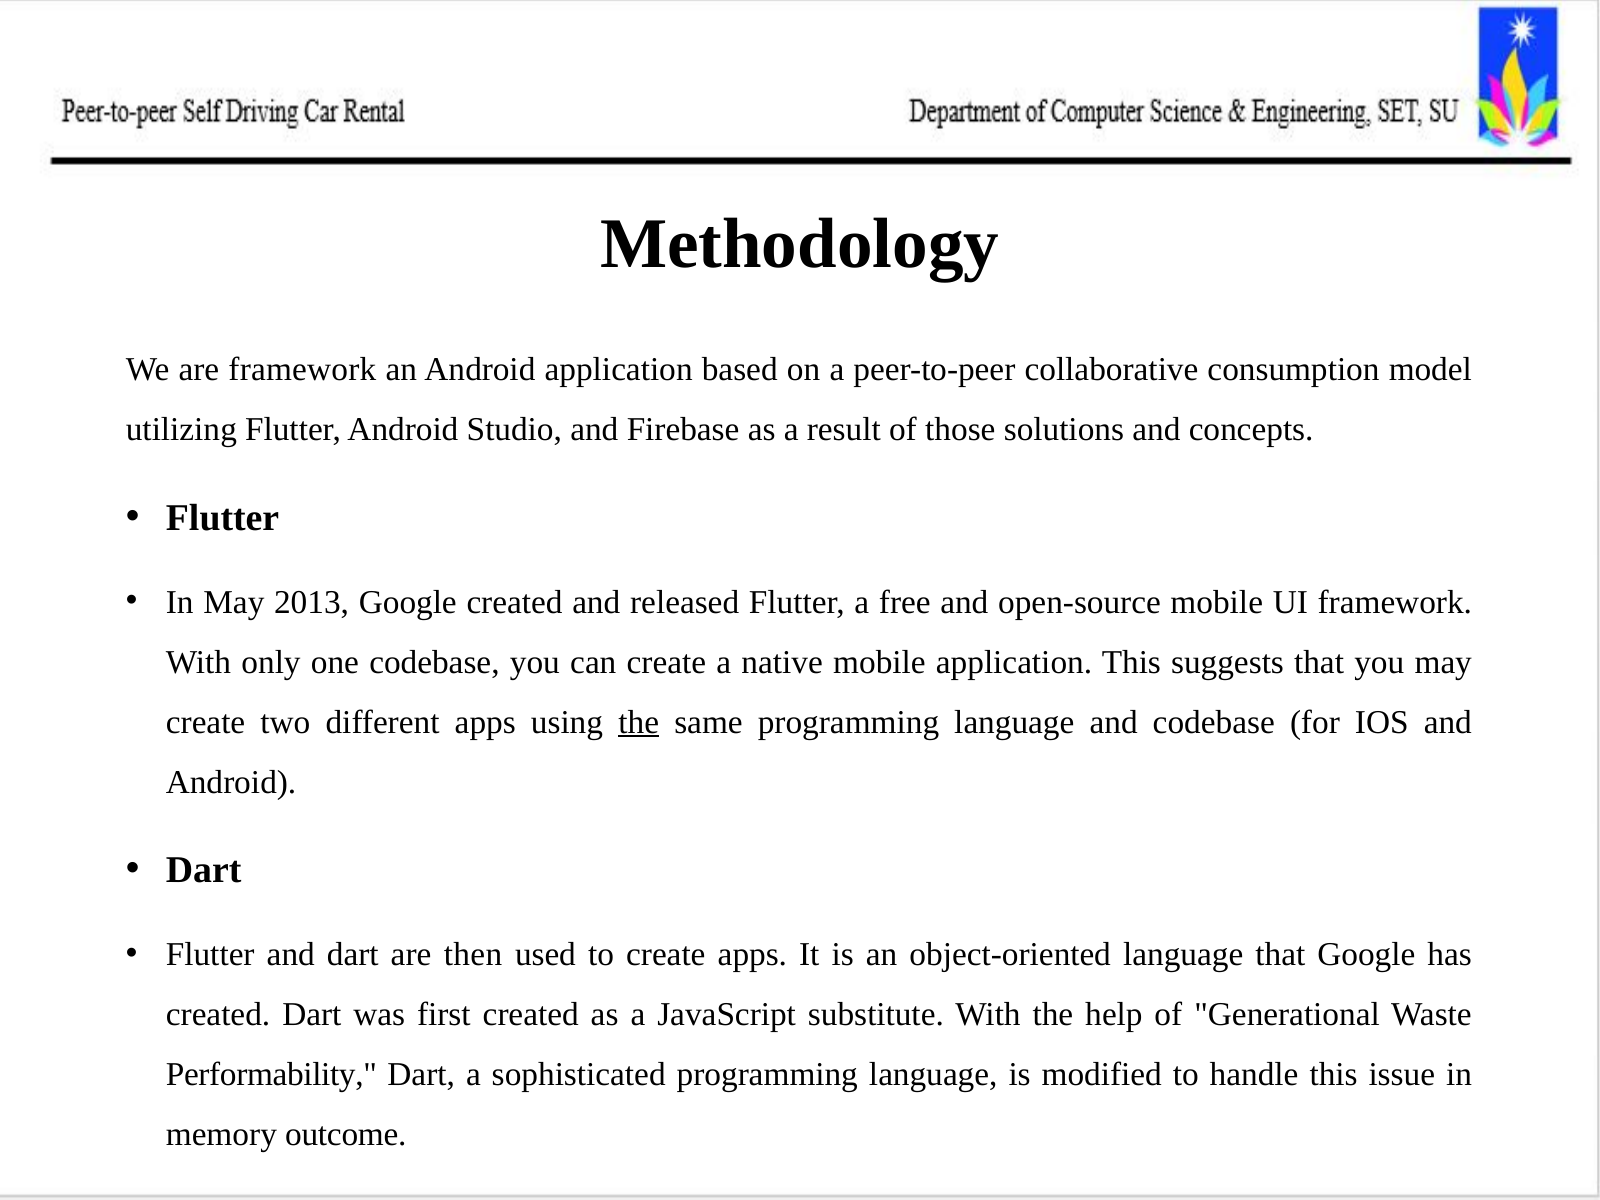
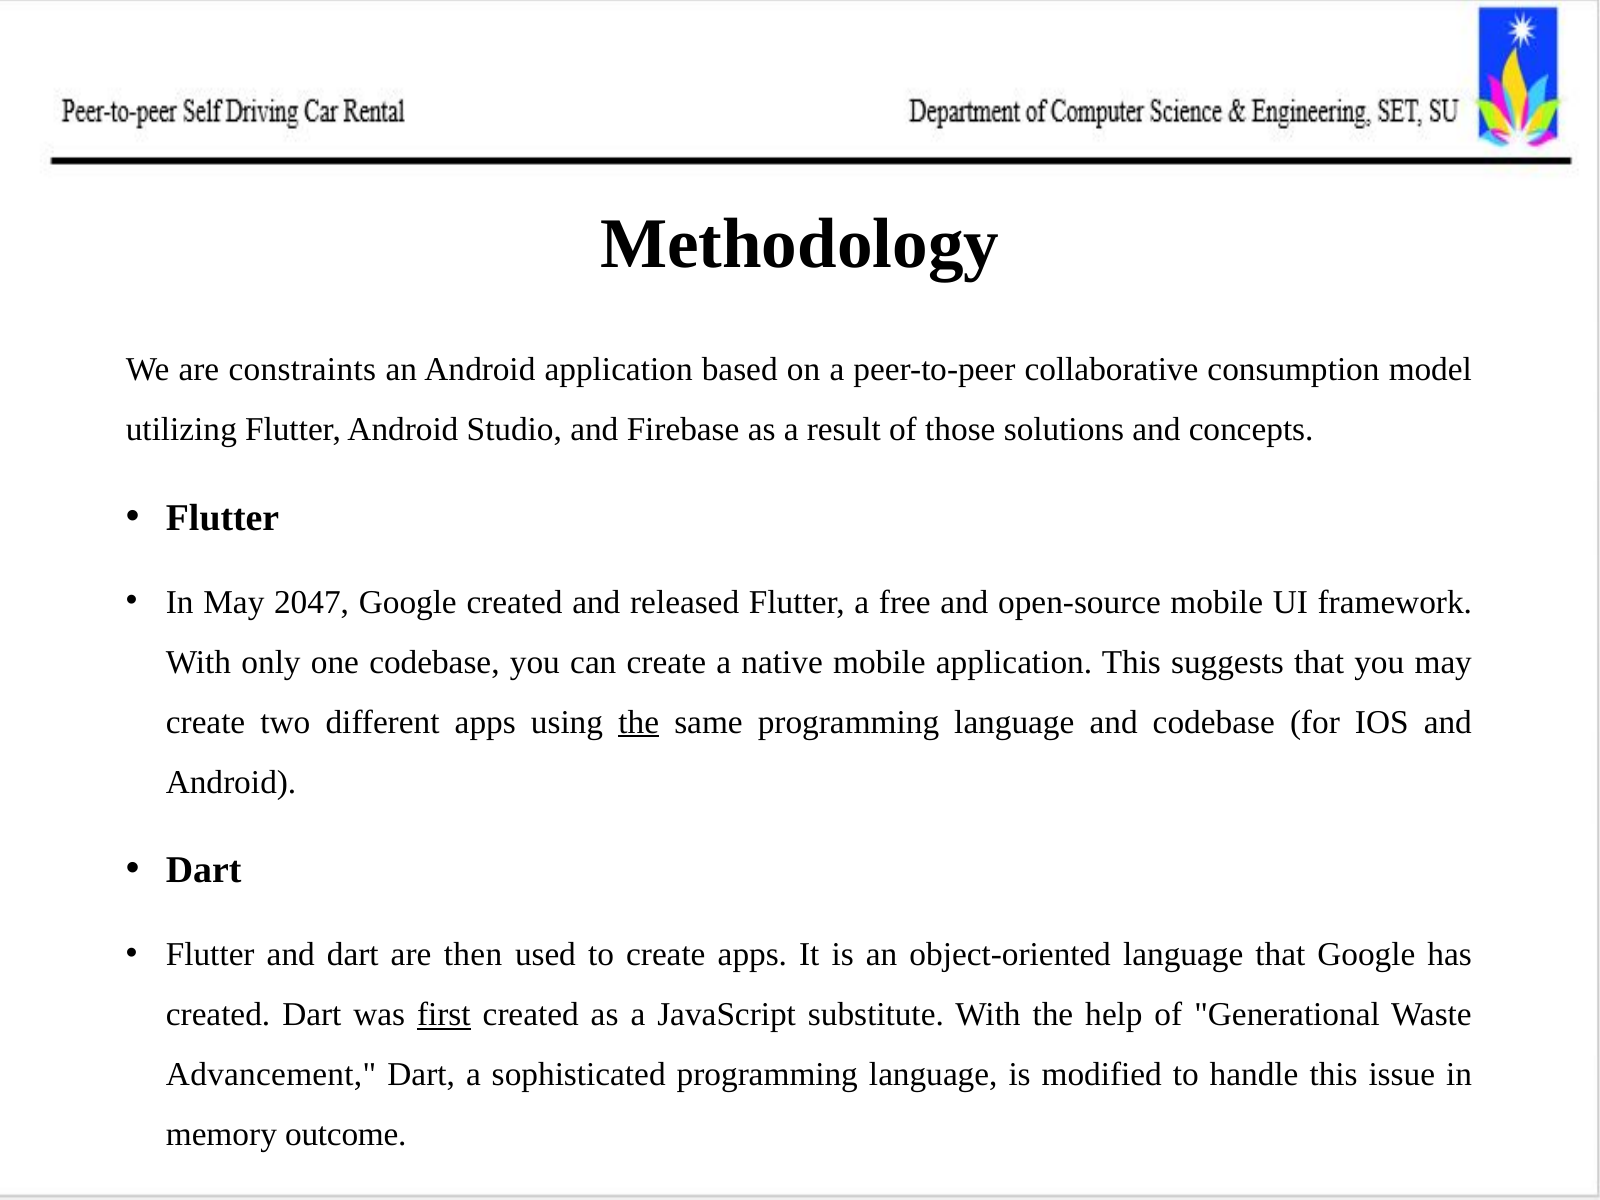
are framework: framework -> constraints (302, 370)
2013: 2013 -> 2047 (312, 602)
first underline: none -> present (444, 1015)
Performability: Performability -> Advancement (271, 1074)
